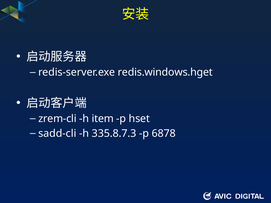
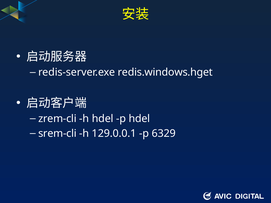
h item: item -> hdel (103, 119)
p hset: hset -> hdel (139, 119)
sadd-cli: sadd-cli -> srem-cli (57, 134)
335.8.7.3: 335.8.7.3 -> 129.0.0.1 (114, 134)
6878: 6878 -> 6329 (164, 134)
